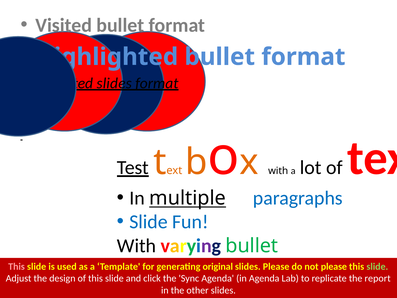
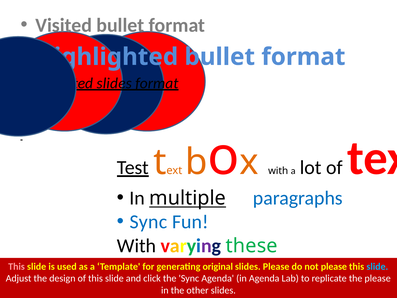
Slide: Slide -> Sync (148, 222)
varying bullet: bullet -> these (252, 245)
slide colour: light green -> light blue (377, 266)
the report: report -> please (378, 278)
